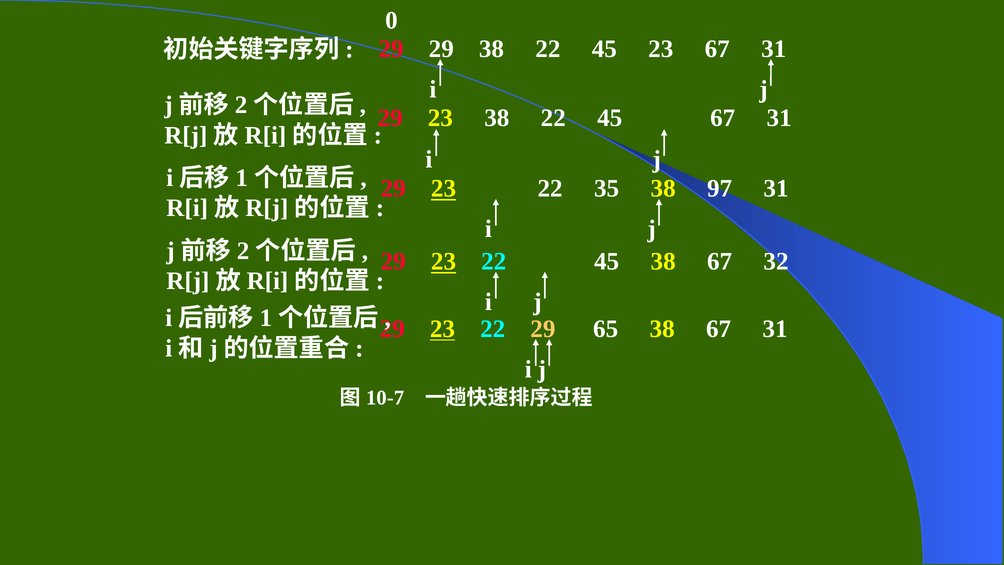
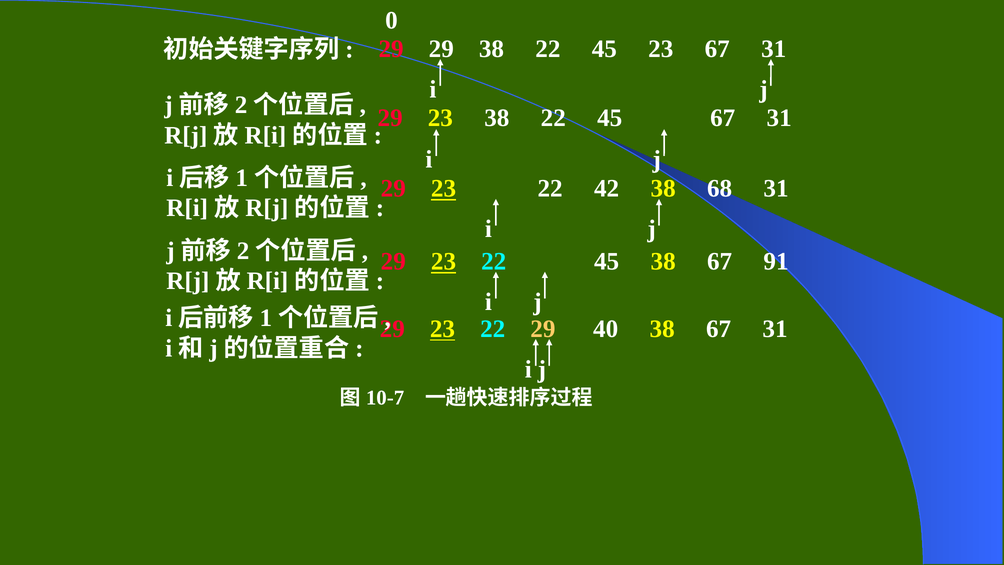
35: 35 -> 42 (607, 189)
97: 97 -> 68 (720, 189)
32: 32 -> 91 (776, 261)
65: 65 -> 40 (606, 329)
